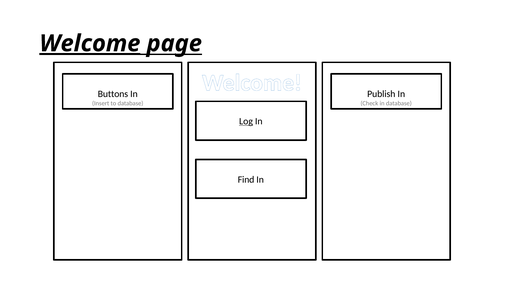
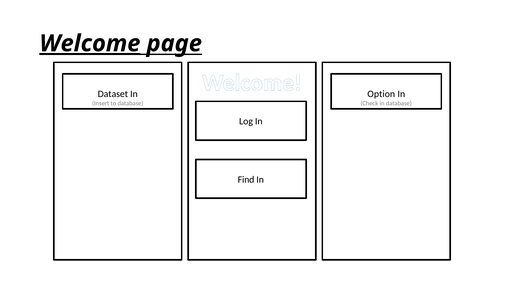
Buttons: Buttons -> Dataset (113, 94)
Publish: Publish -> Option (381, 94)
Log underline: present -> none (246, 121)
